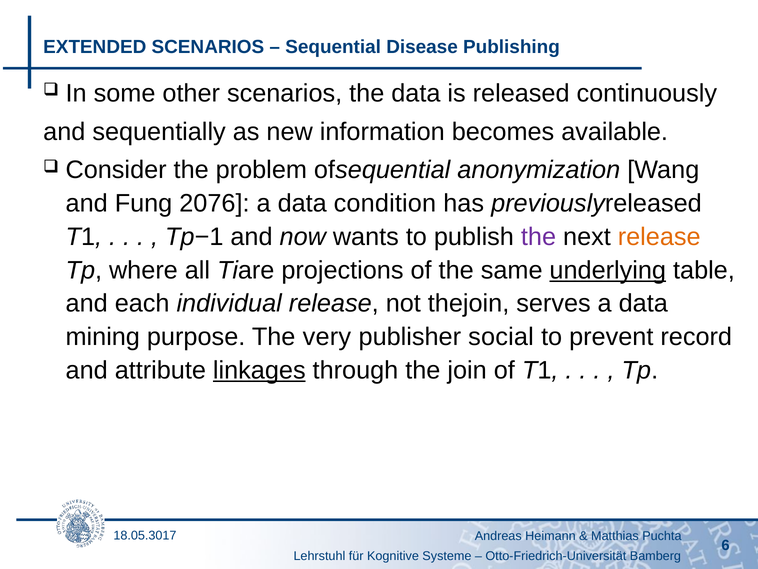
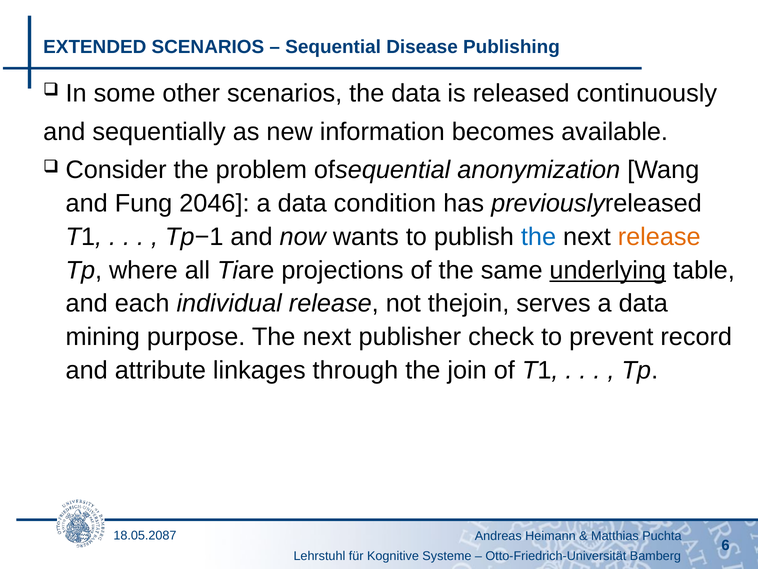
2076: 2076 -> 2046 (214, 203)
the colour: purple -> blue (539, 237)
purpose The very: very -> next (327, 337)
social: social -> check (501, 337)
linkages underline: present -> none (259, 370)
18.05.3017: 18.05.3017 -> 18.05.2087 (145, 535)
